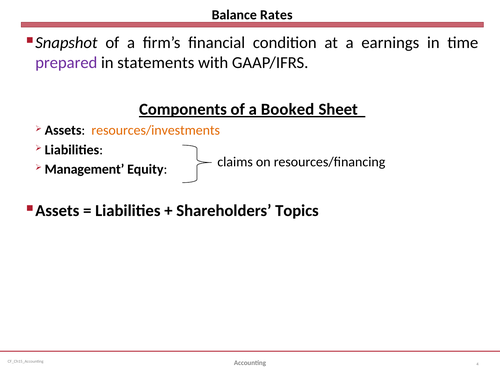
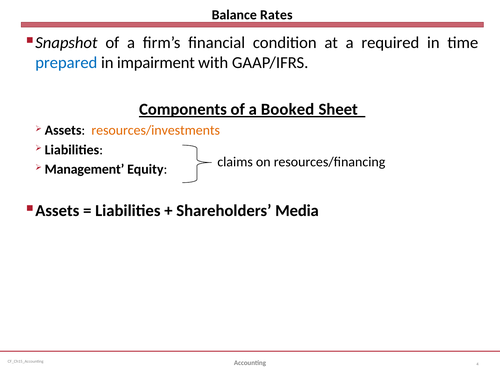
earnings: earnings -> required (390, 43)
prepared colour: purple -> blue (66, 63)
statements: statements -> impairment (156, 63)
Topics: Topics -> Media (297, 211)
